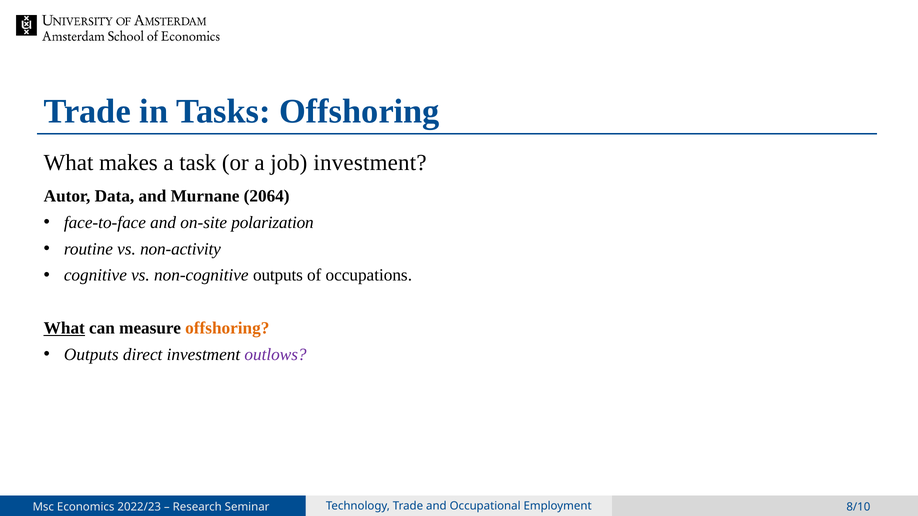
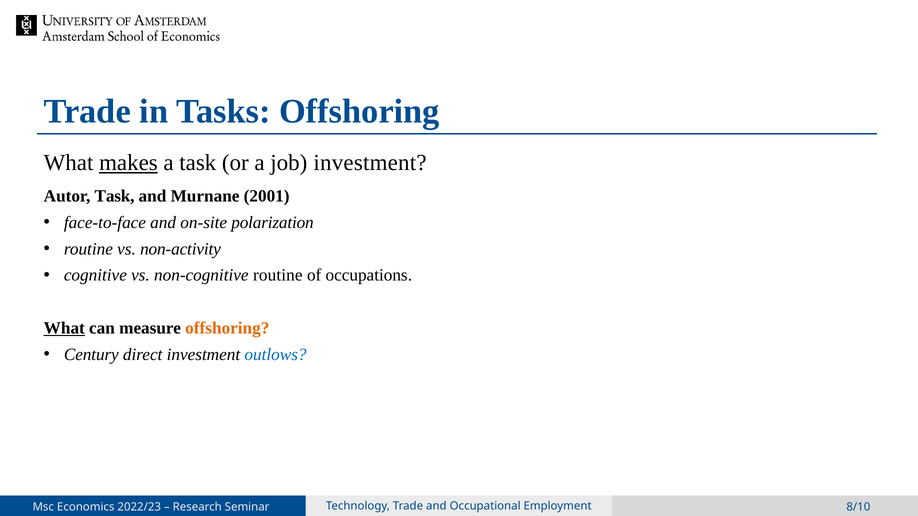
makes underline: none -> present (128, 163)
Autor Data: Data -> Task (115, 196)
2064: 2064 -> 2001 (267, 196)
non-cognitive outputs: outputs -> routine (278, 275)
Outputs: Outputs -> Century (91, 355)
outlows colour: purple -> blue (276, 355)
